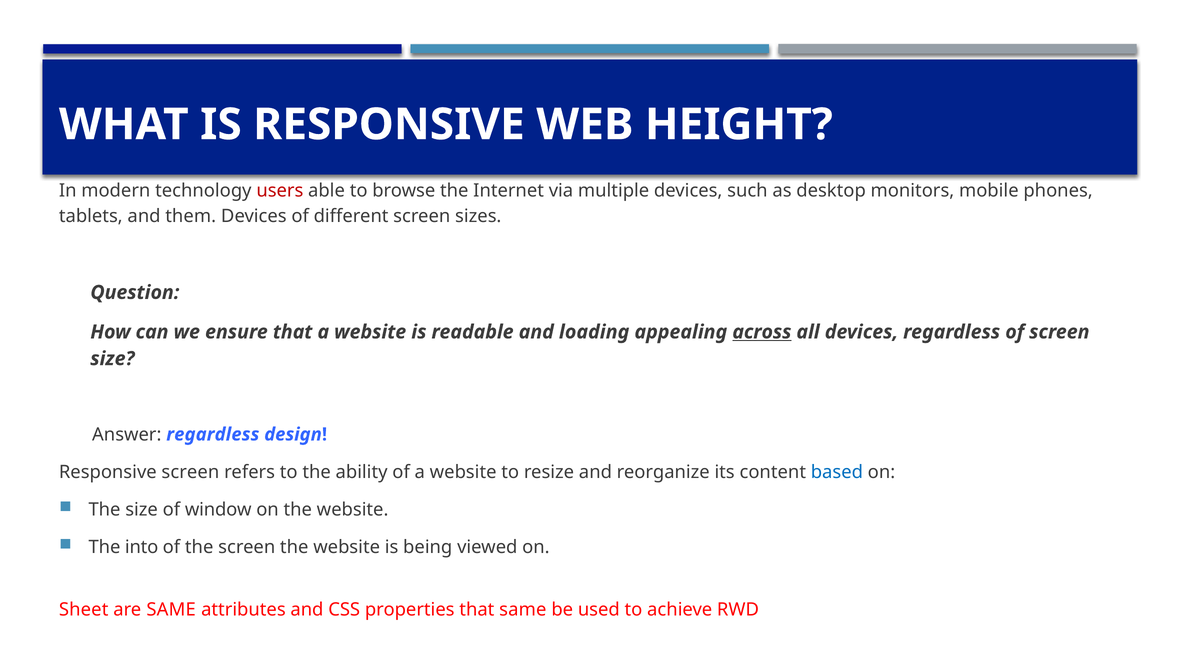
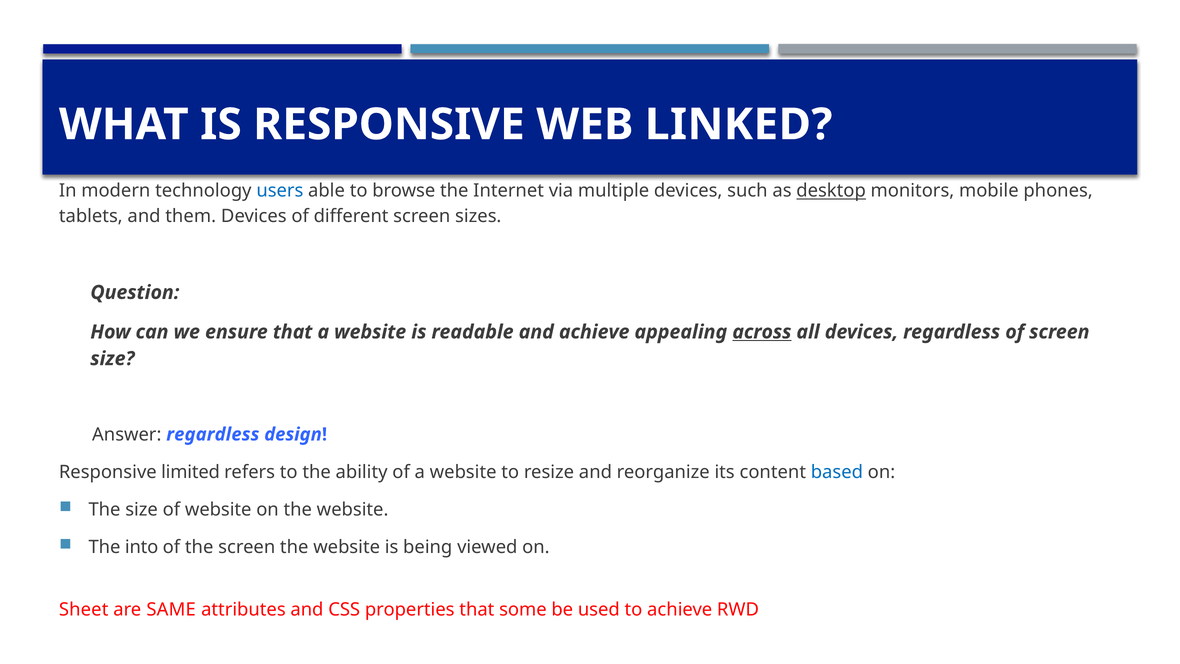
HEIGHT: HEIGHT -> LINKED (739, 125)
users colour: red -> blue (280, 191)
desktop underline: none -> present (831, 191)
and loading: loading -> achieve (594, 332)
Responsive screen: screen -> limited (191, 472)
of window: window -> website (218, 509)
that same: same -> some (523, 610)
